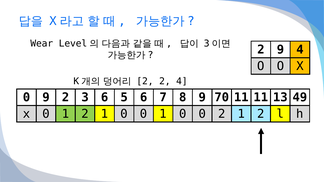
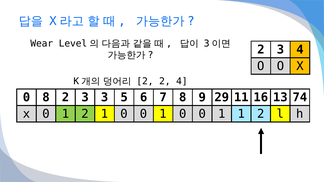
9: 9 -> 3 (280, 50)
0 9: 9 -> 8 (46, 98)
3 6: 6 -> 3 (105, 98)
70: 70 -> 29 (222, 98)
11 11: 11 -> 16 (261, 98)
49: 49 -> 74 (300, 98)
2: 2 -> 1 (222, 114)
